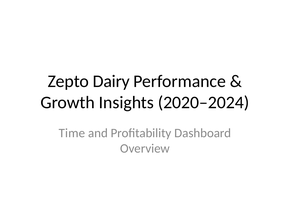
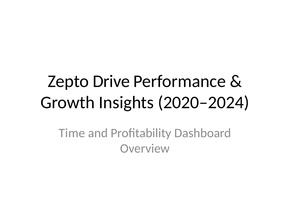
Dairy: Dairy -> Drive (111, 81)
